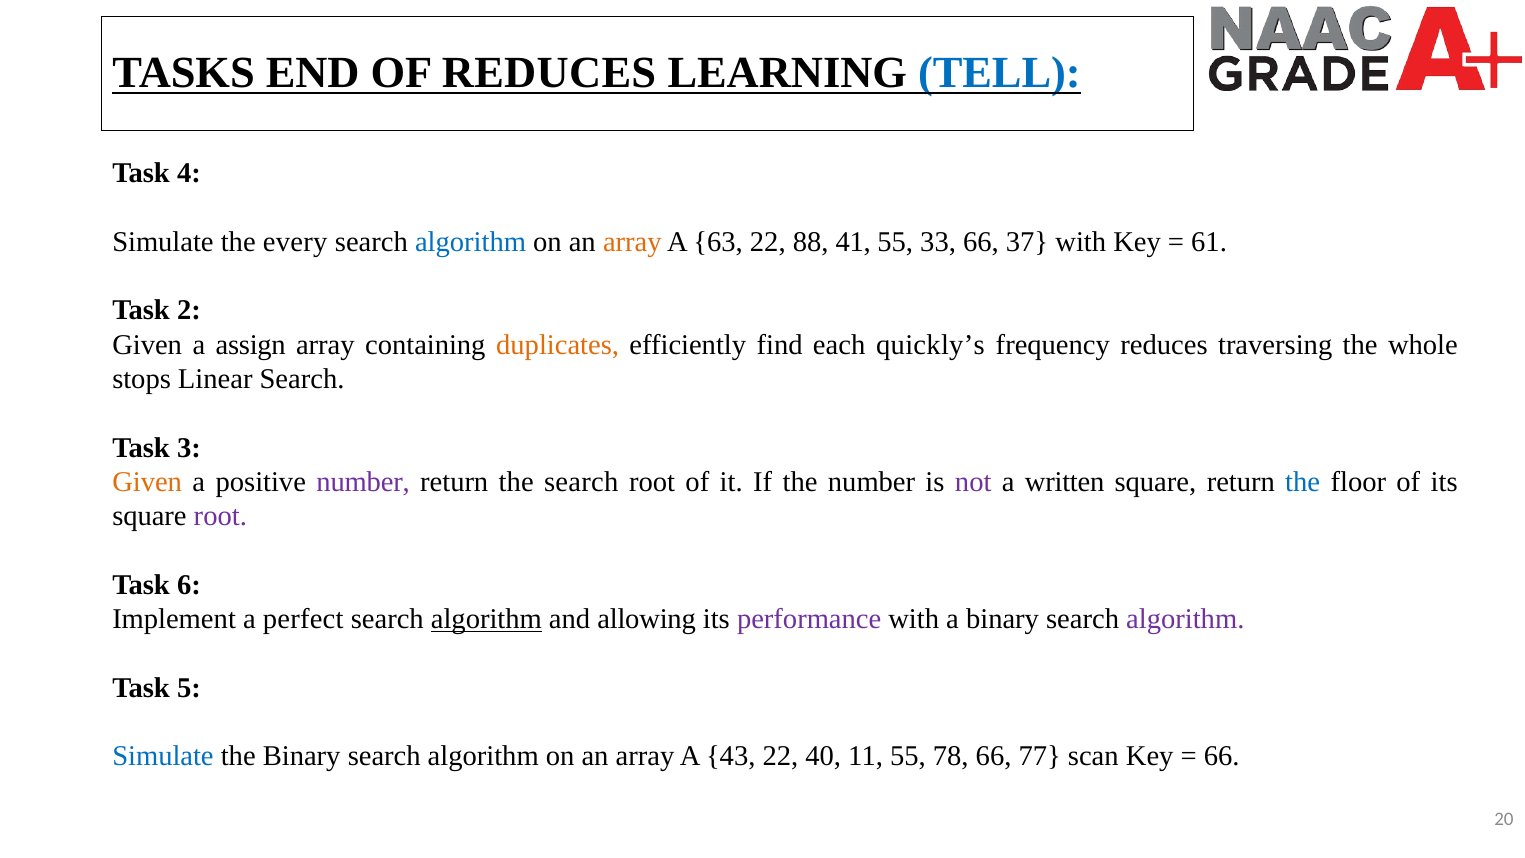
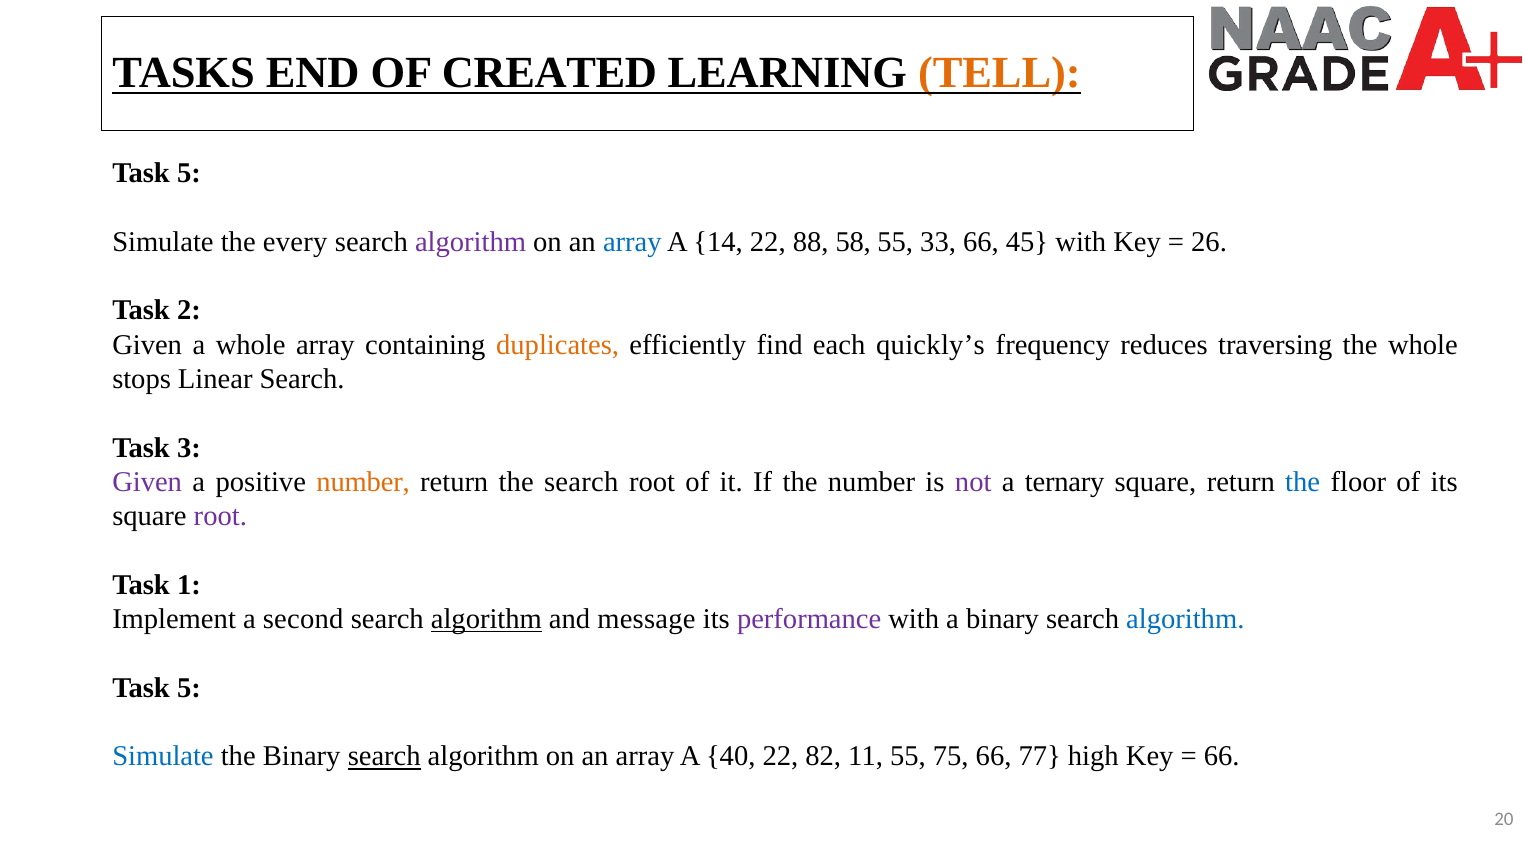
OF REDUCES: REDUCES -> CREATED (549, 73)
TELL colour: blue -> orange (999, 73)
4: 4 -> 5 (189, 173)
algorithm colour: blue -> purple (471, 242)
array colour: orange -> blue (632, 242)
63: 63 -> 14 (718, 242)
41: 41 -> 58 (853, 242)
37: 37 -> 45 (1027, 242)
61: 61 -> 26 (1209, 242)
a assign: assign -> whole (251, 345)
Given colour: orange -> purple (147, 482)
number colour: purple -> orange (363, 482)
written: written -> ternary (1065, 482)
6: 6 -> 1 (189, 585)
perfect: perfect -> second (303, 619)
allowing: allowing -> message (646, 619)
algorithm colour: purple -> blue (1185, 619)
search underline: none -> present (384, 756)
43: 43 -> 40 (731, 756)
40: 40 -> 82 (823, 756)
78: 78 -> 75 (951, 756)
scan: scan -> high (1093, 756)
